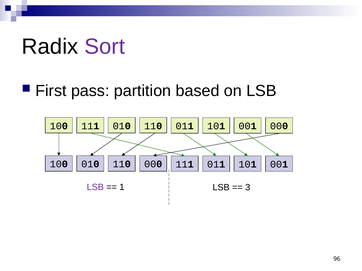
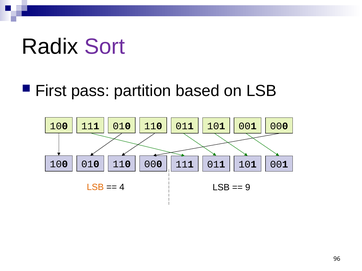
LSB colour: purple -> orange (95, 188)
1: 1 -> 4 (122, 188)
3: 3 -> 9 (248, 188)
